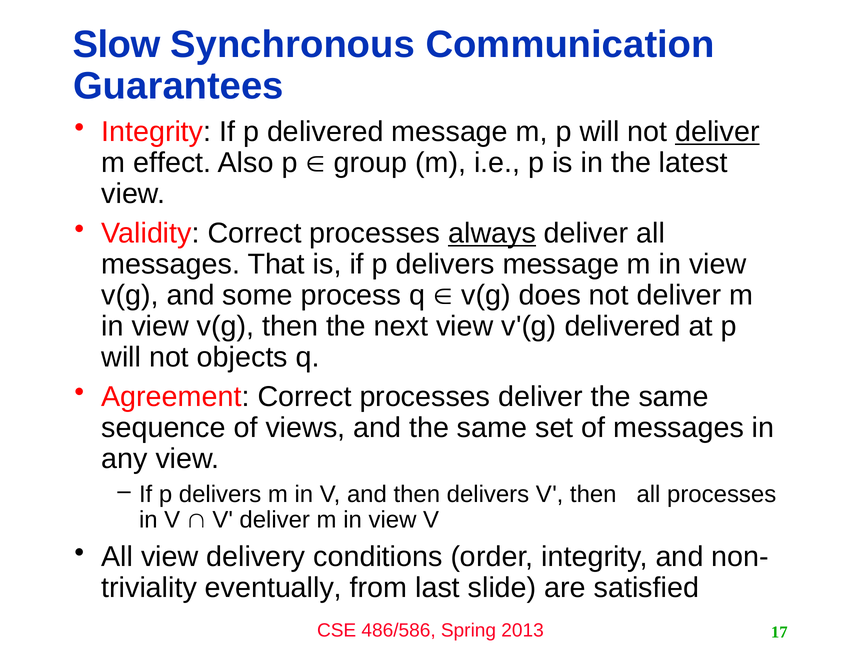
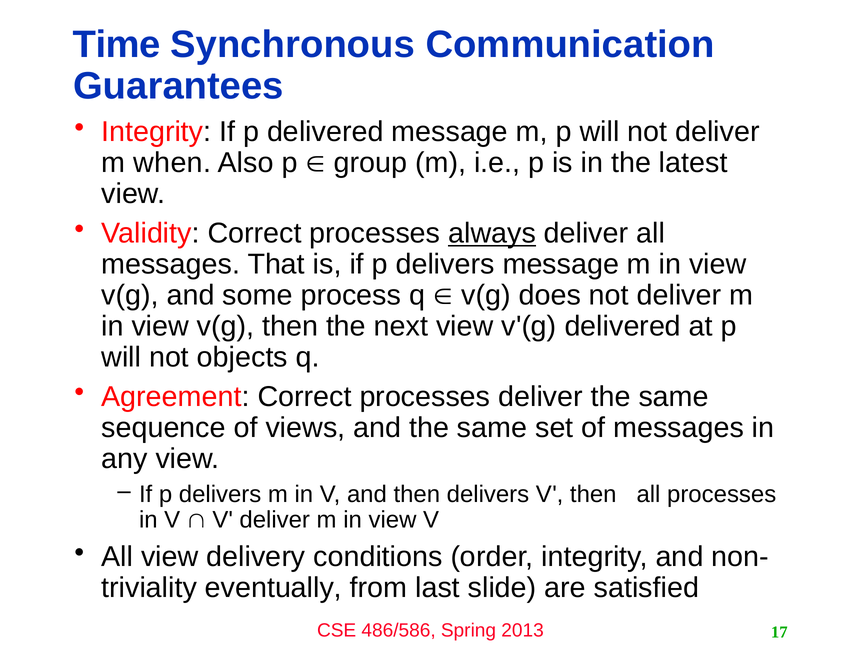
Slow: Slow -> Time (117, 45)
deliver underline: present -> none (717, 132)
effect: effect -> when (172, 163)
